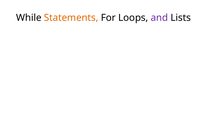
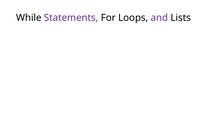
Statements colour: orange -> purple (71, 18)
